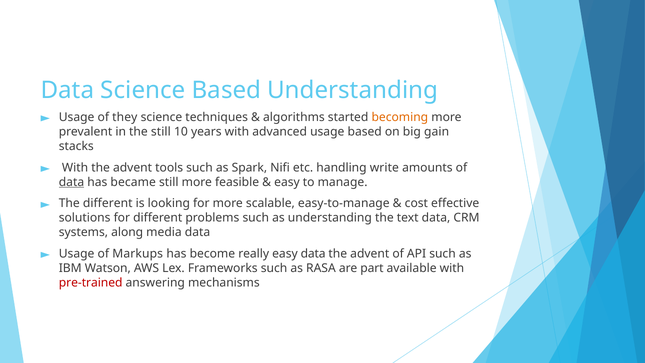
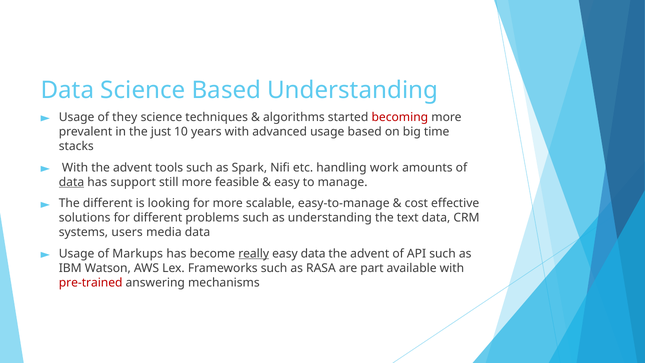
becoming colour: orange -> red (400, 117)
the still: still -> just (161, 132)
gain: gain -> time (437, 132)
write: write -> work (384, 167)
became: became -> support (133, 182)
along: along -> users (127, 232)
really underline: none -> present (254, 253)
